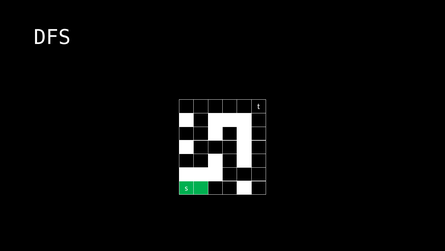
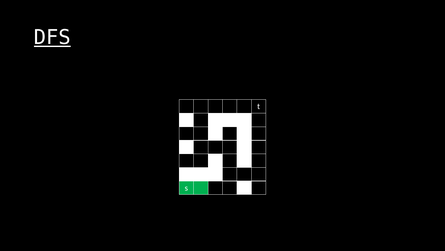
DFS underline: none -> present (52, 37)
